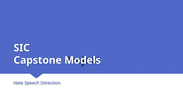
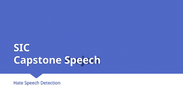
Capstone Models: Models -> Speech (82, 60)
